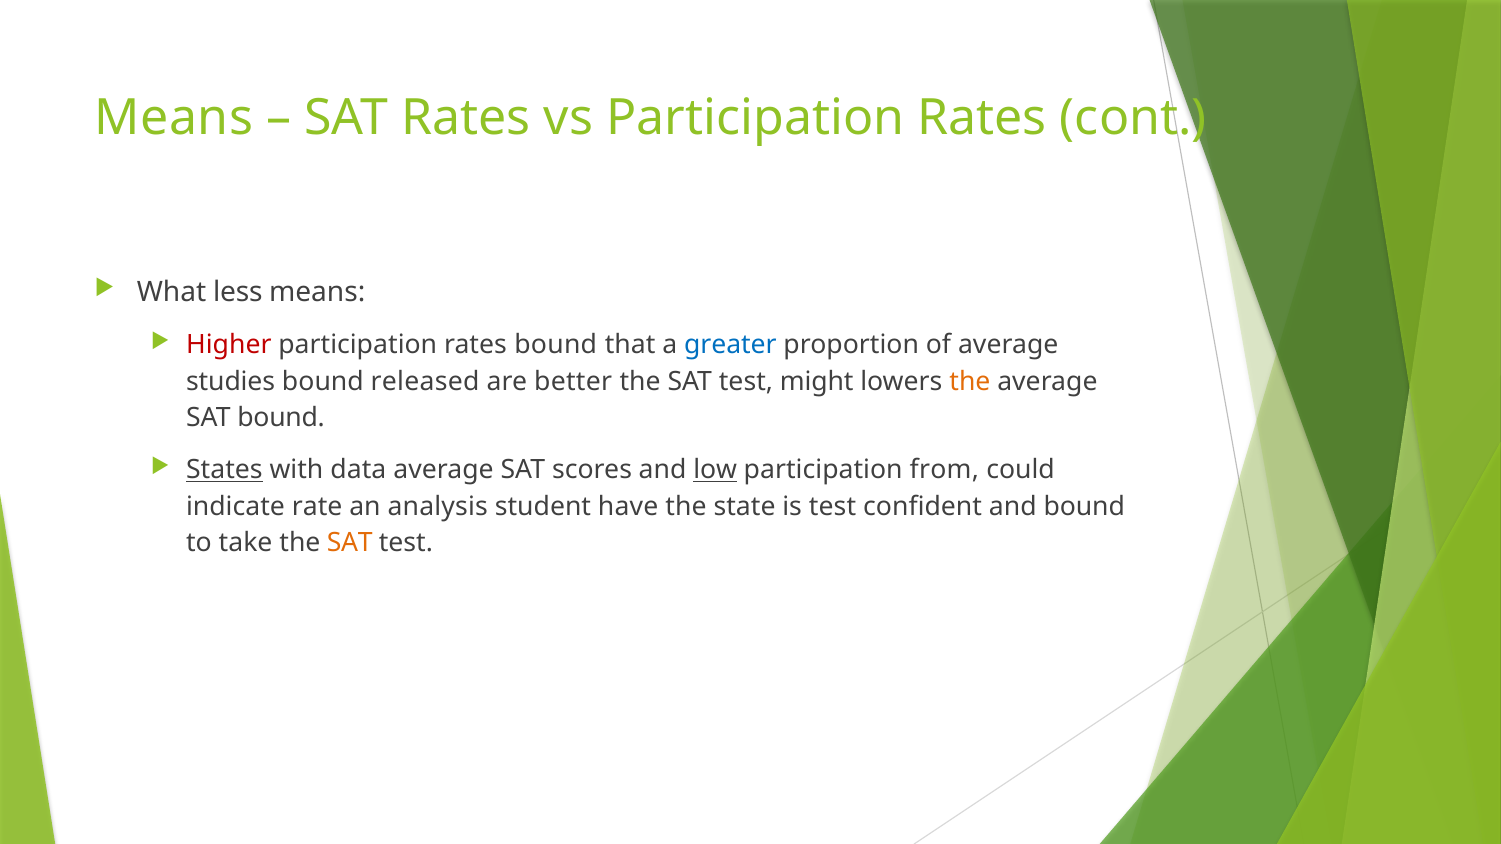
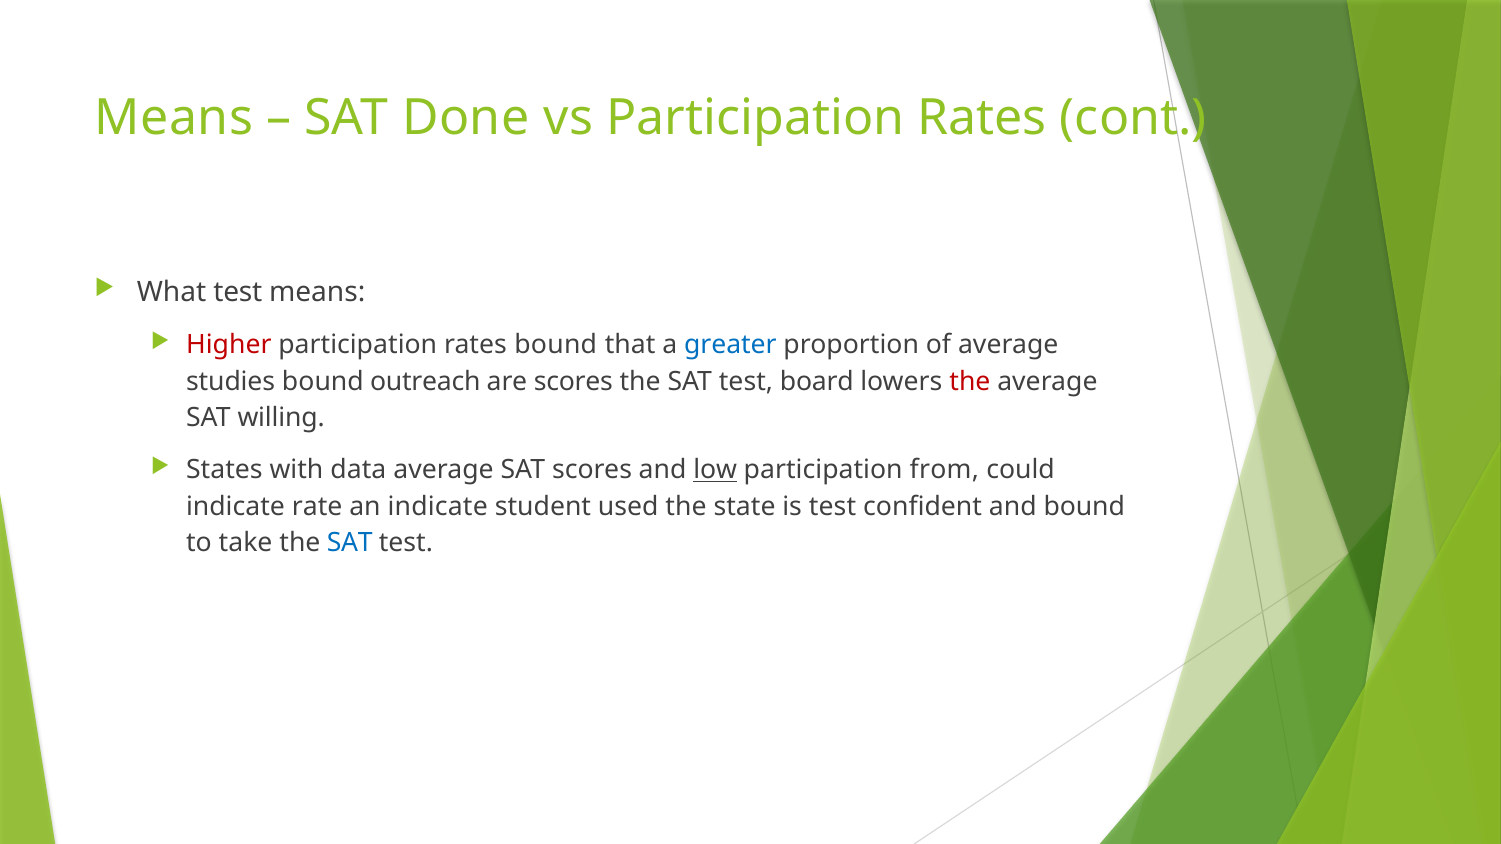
SAT Rates: Rates -> Done (466, 118)
What less: less -> test (238, 292)
released: released -> outreach (425, 382)
are better: better -> scores (573, 382)
might: might -> board (817, 382)
the colour: orange -> red (970, 382)
SAT bound: bound -> willing (281, 418)
States underline: present -> none (224, 470)
an analysis: analysis -> indicate (438, 506)
have: have -> used (628, 506)
SAT colour: orange -> blue (350, 543)
